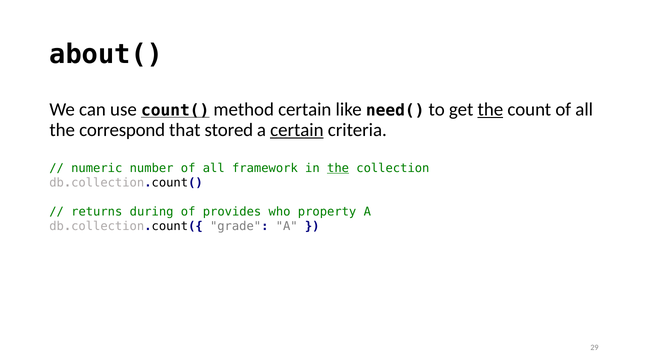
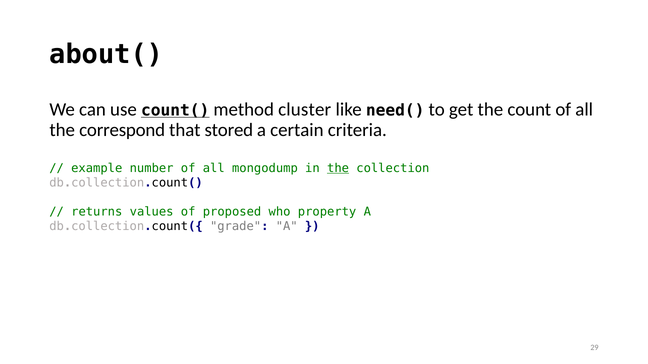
method certain: certain -> cluster (305, 110)
the underline: present -> none (490, 110)
certain underline: present -> none (297, 130)
numeric: numeric -> example (97, 168)
framework: framework -> mongodump (265, 168)
during: during -> values (152, 212)
provides: provides -> proposed (232, 212)
